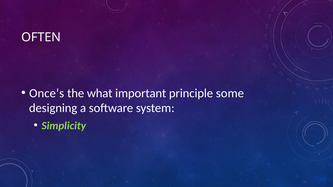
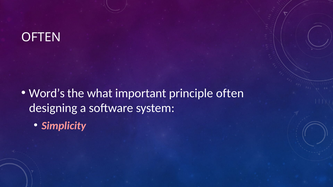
Once’s: Once’s -> Word’s (47, 93)
principle some: some -> often (230, 93)
Simplicity colour: light green -> pink (64, 126)
